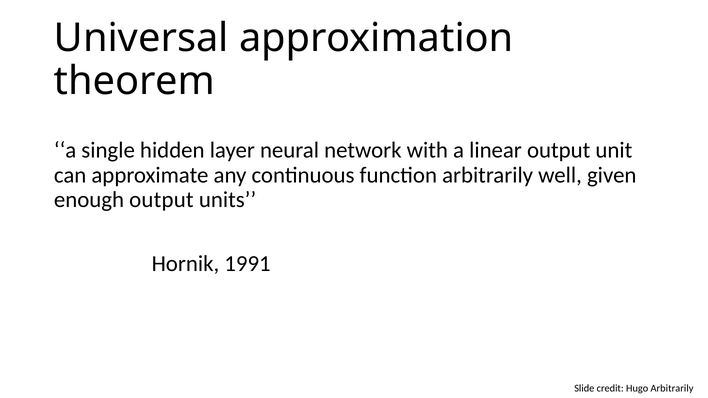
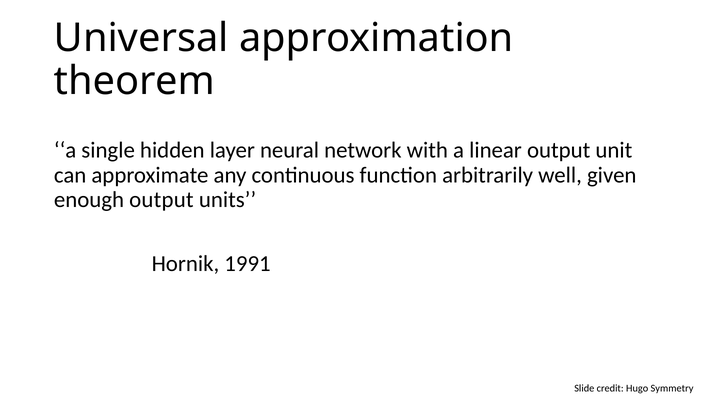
Hugo Arbitrarily: Arbitrarily -> Symmetry (672, 388)
